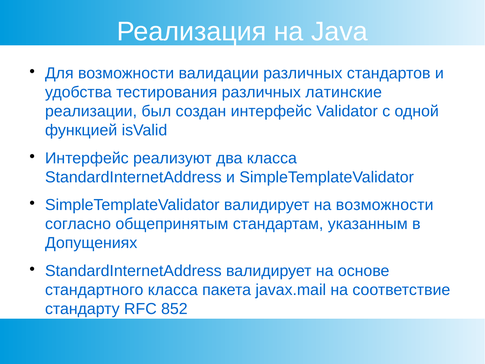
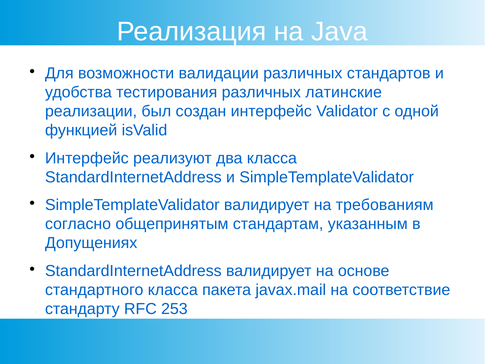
на возможности: возможности -> требованиям (385, 205)
852: 852 -> 253 (174, 309)
